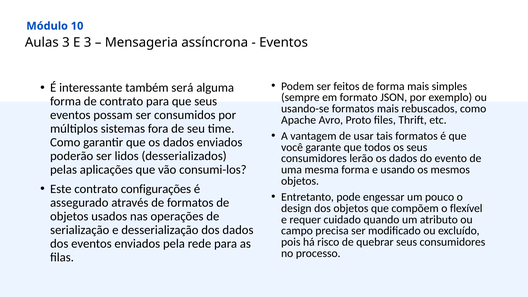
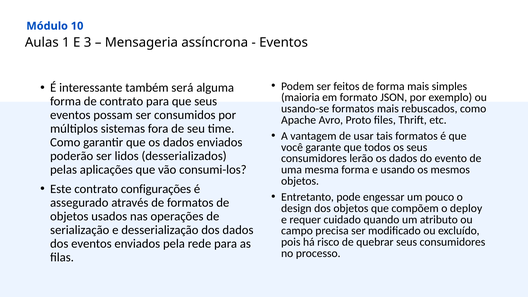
Aulas 3: 3 -> 1 (66, 42)
sempre: sempre -> maioria (300, 97)
flexível: flexível -> deploy (466, 208)
